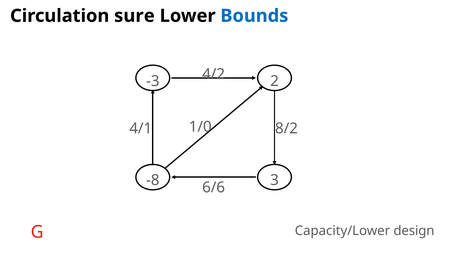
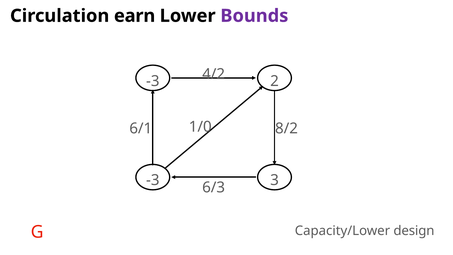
sure: sure -> earn (135, 16)
Bounds colour: blue -> purple (254, 16)
4/1: 4/1 -> 6/1 (141, 128)
-8: -8 -> -3 (153, 180)
6/6: 6/6 -> 6/3 (214, 187)
